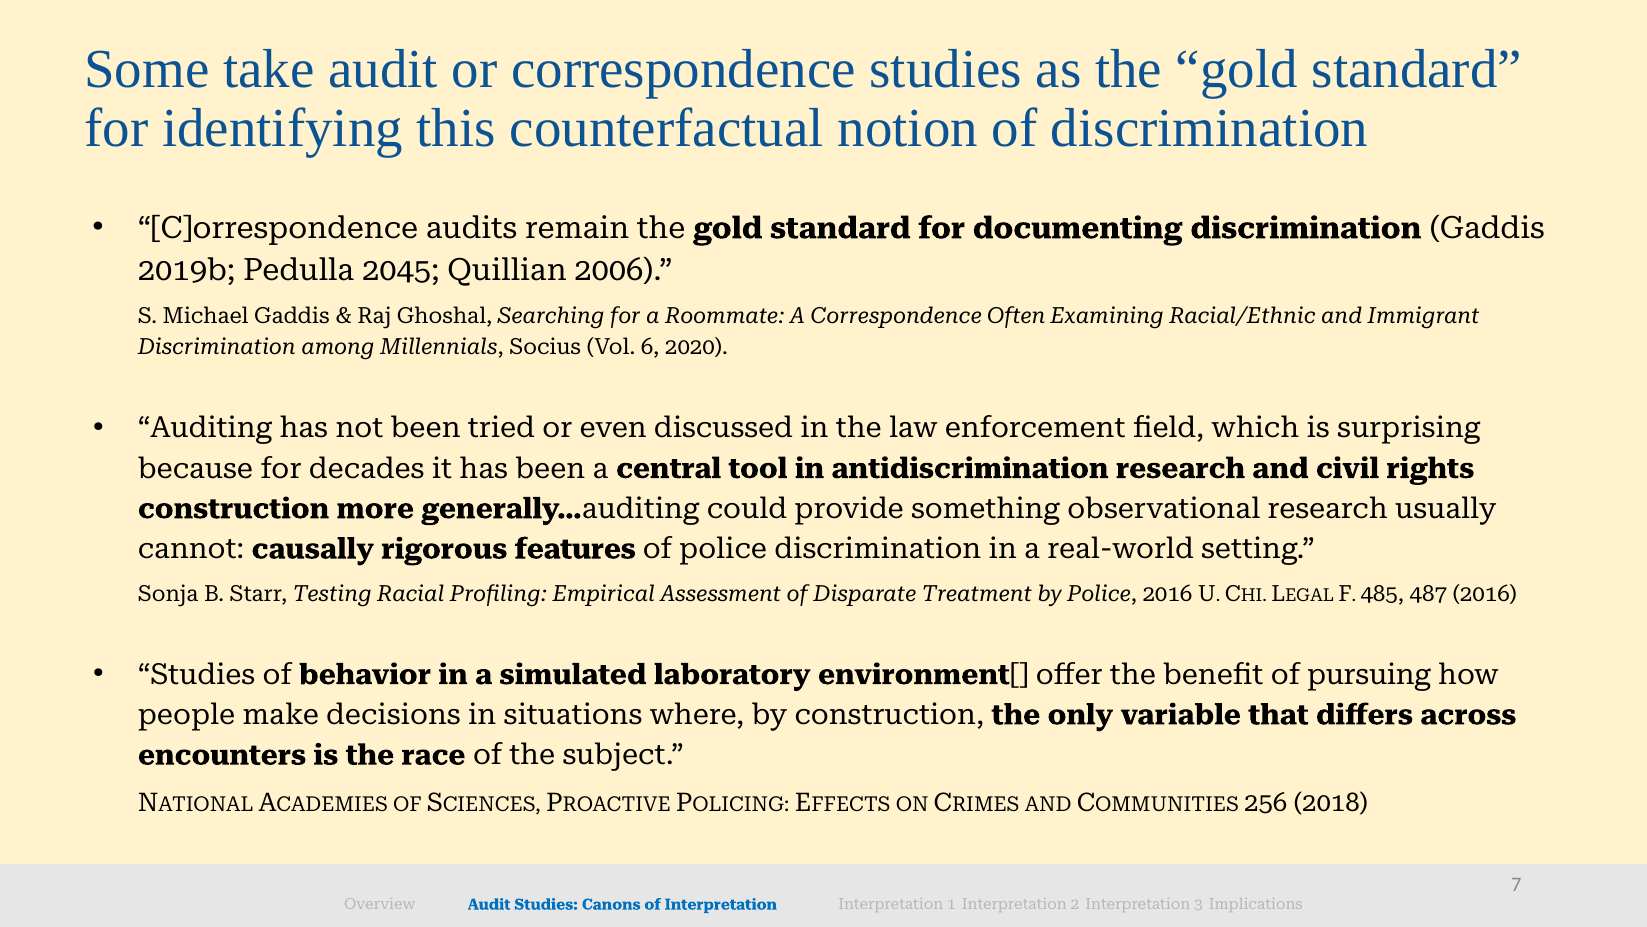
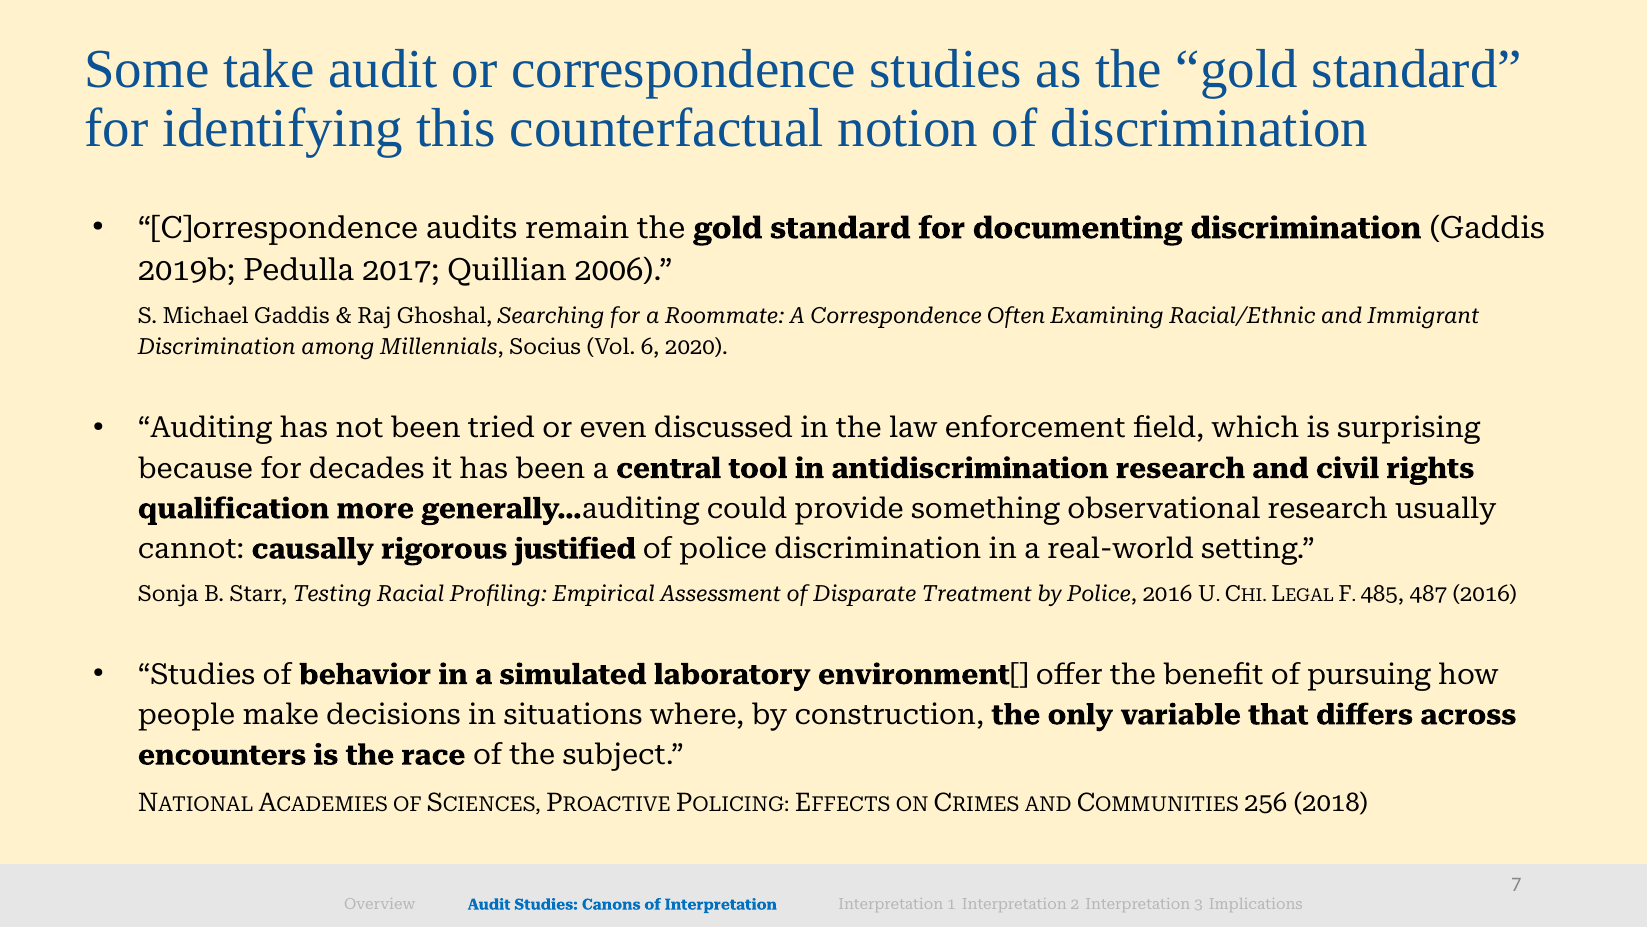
2045: 2045 -> 2017 (401, 271)
construction: construction -> qualification (234, 508)
features: features -> justified (575, 549)
